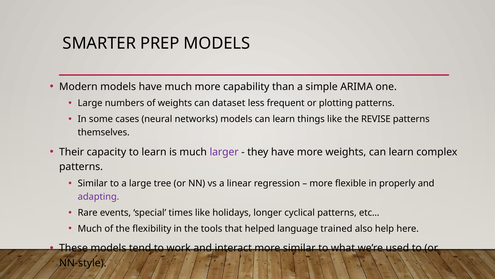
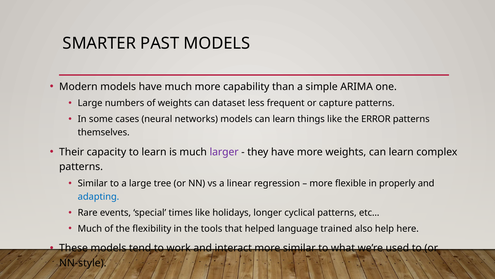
PREP: PREP -> PAST (160, 43)
plotting: plotting -> capture (336, 103)
REVISE: REVISE -> ERROR (376, 119)
adapting colour: purple -> blue (98, 196)
